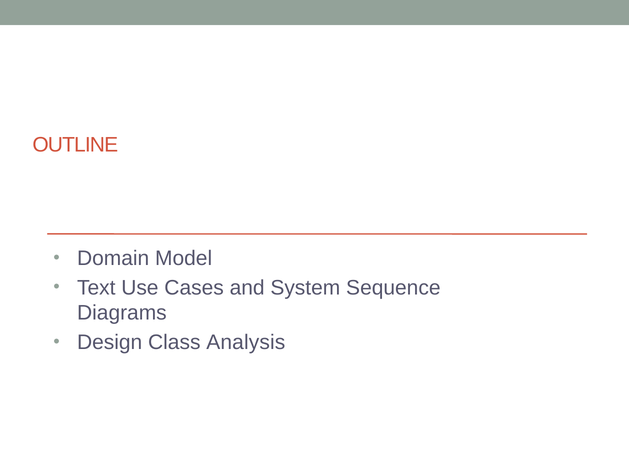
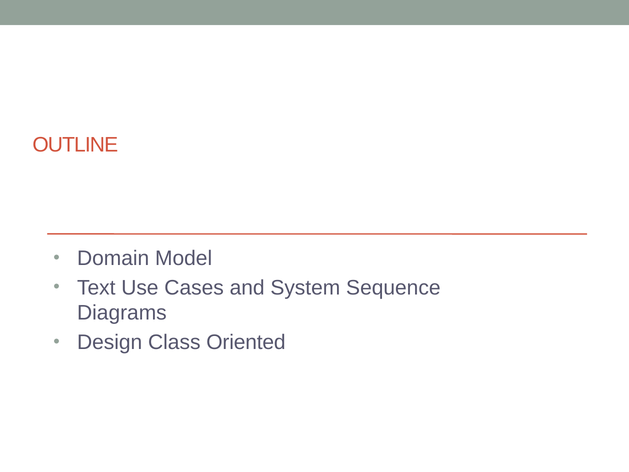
Analysis: Analysis -> Oriented (246, 342)
